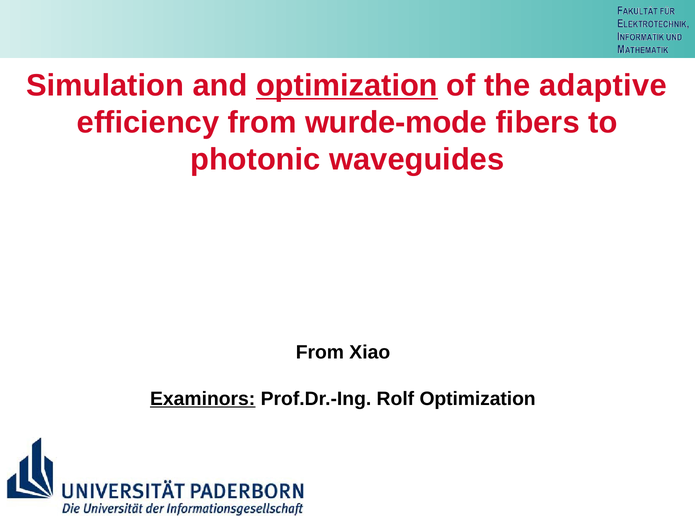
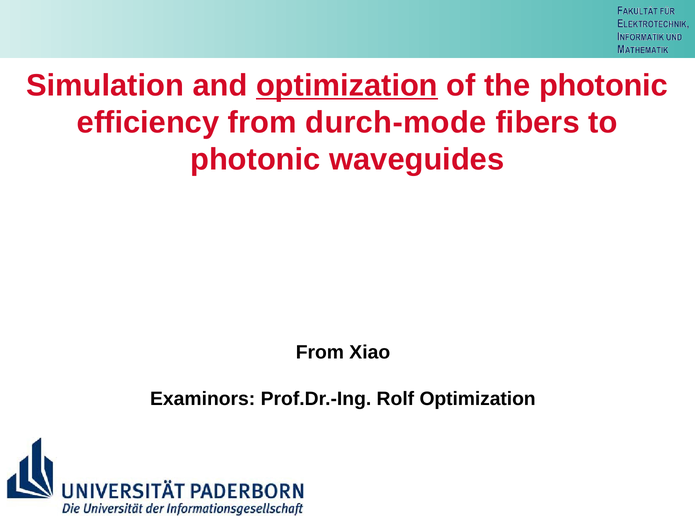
the adaptive: adaptive -> photonic (603, 85)
wurde-mode: wurde-mode -> durch-mode (396, 122)
Examinors underline: present -> none (203, 398)
